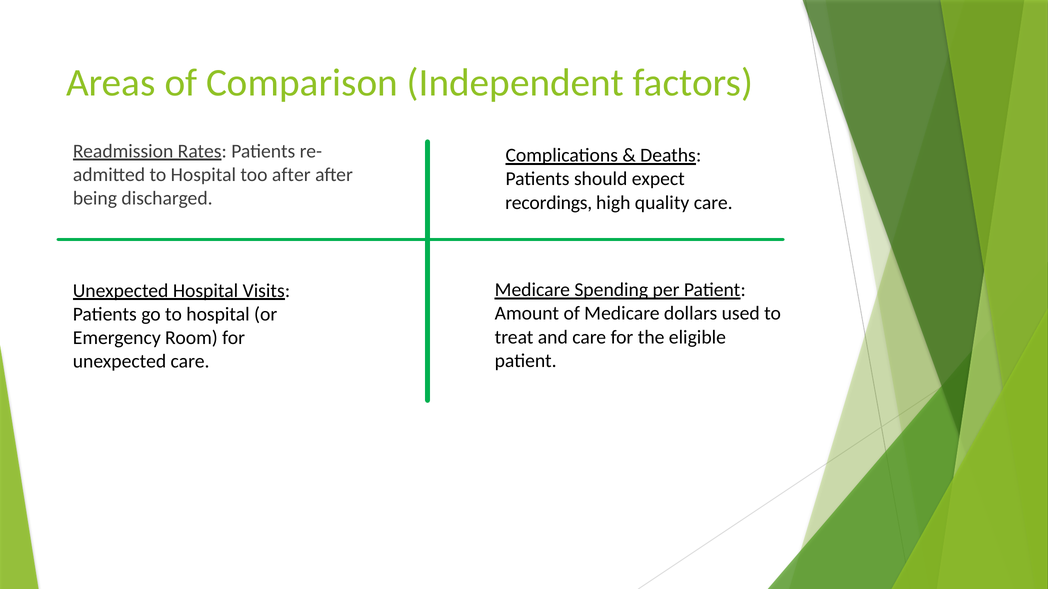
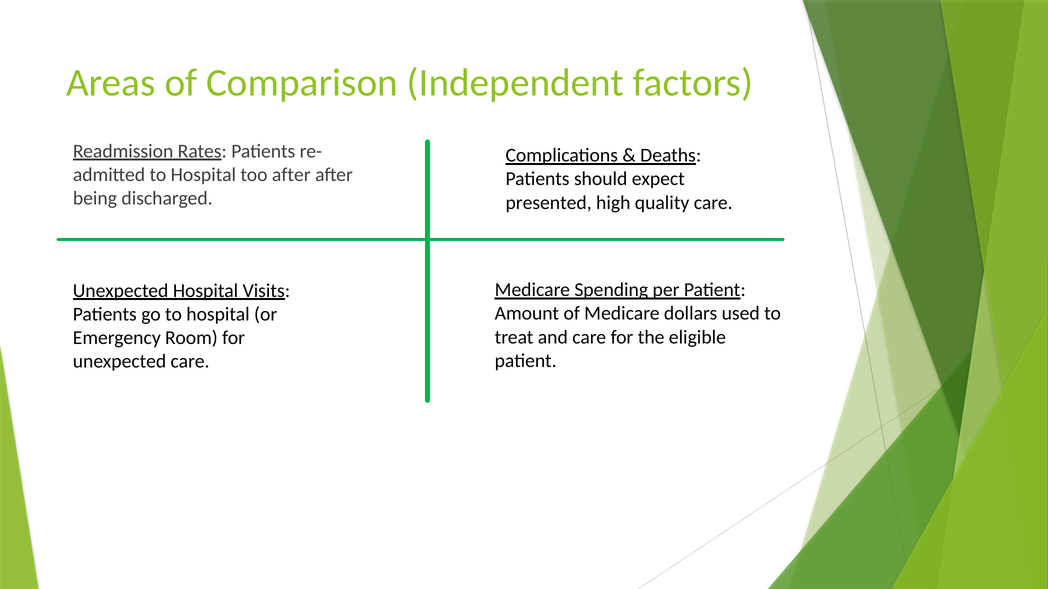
recordings: recordings -> presented (549, 203)
